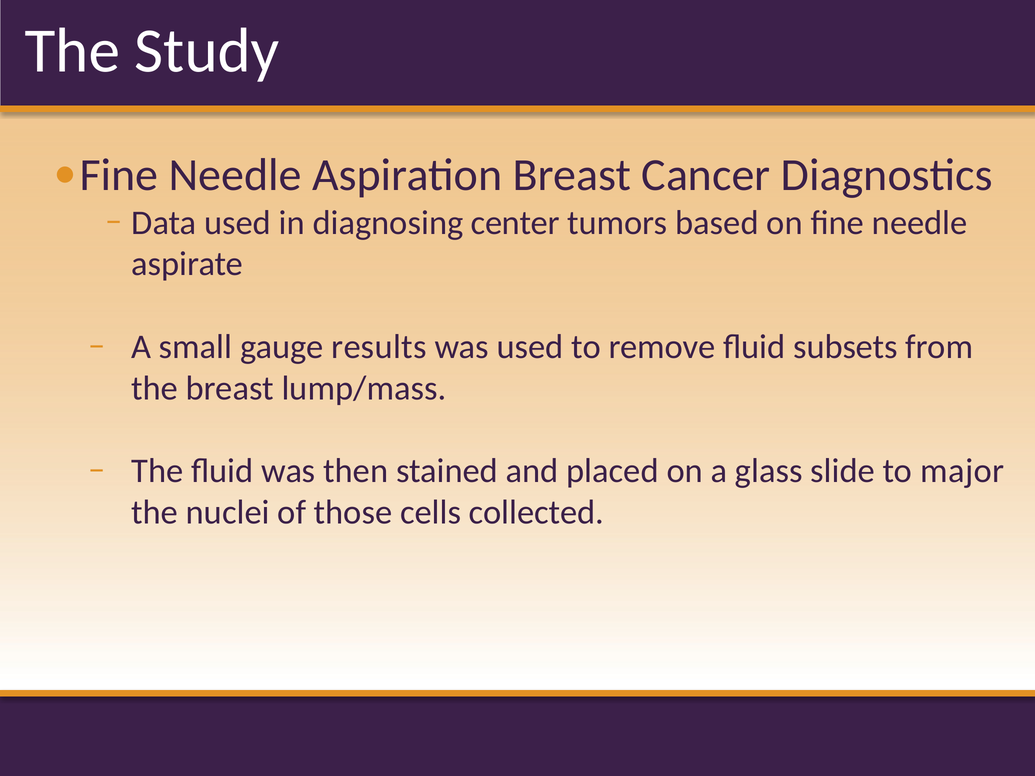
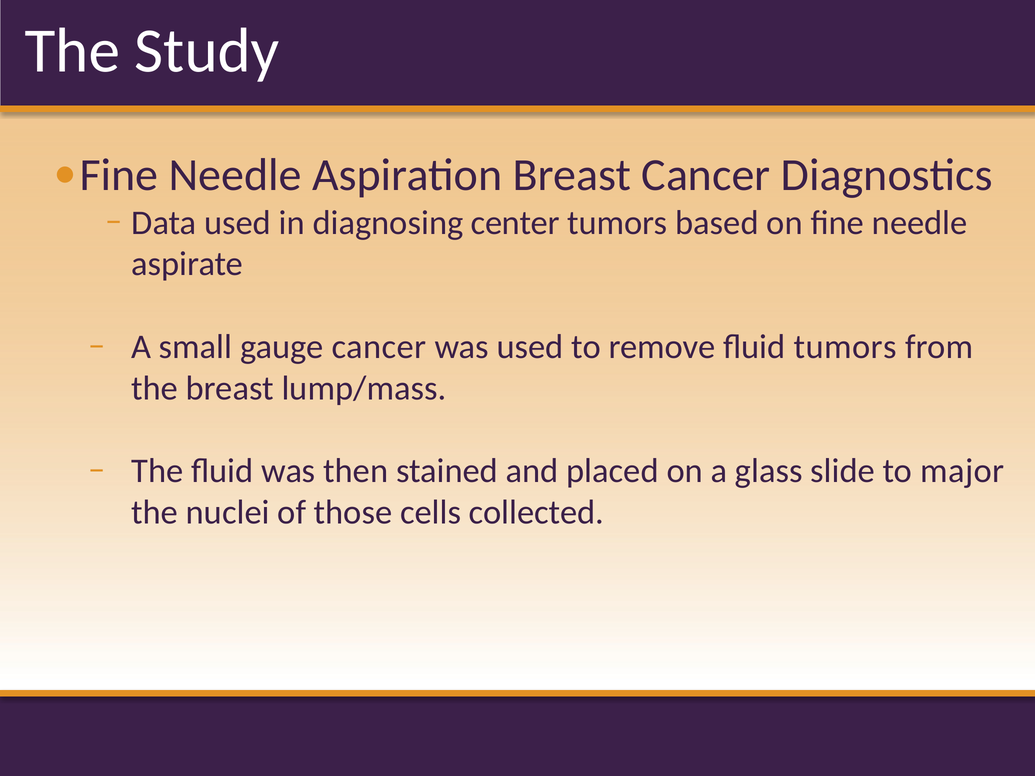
gauge results: results -> cancer (379, 347)
fluid subsets: subsets -> tumors (845, 347)
